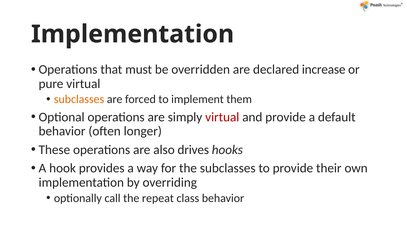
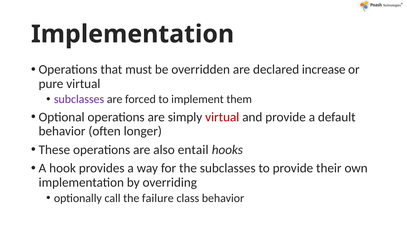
subclasses colour: orange -> purple (79, 99)
drives: drives -> entail (193, 150)
repeat: repeat -> failure (158, 198)
